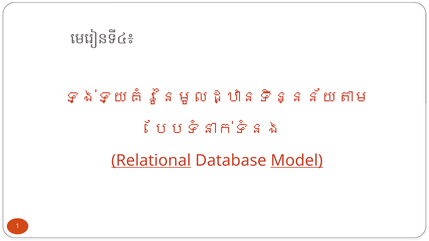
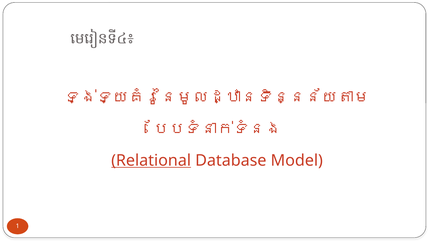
Model underline: present -> none (297, 161)
